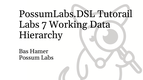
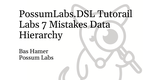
Working: Working -> Mistakes (68, 25)
